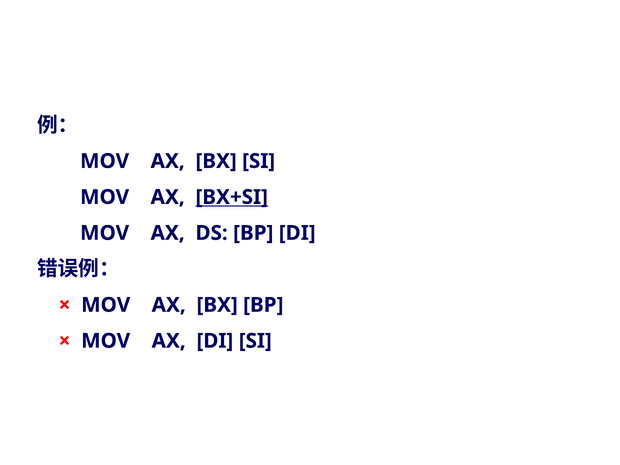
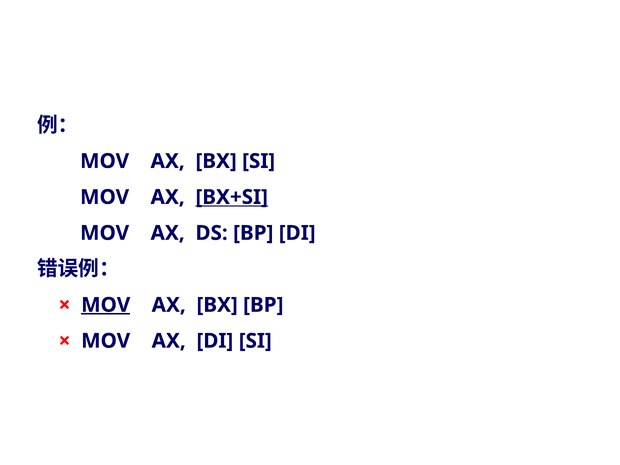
MOV underline: none -> present (106, 305)
